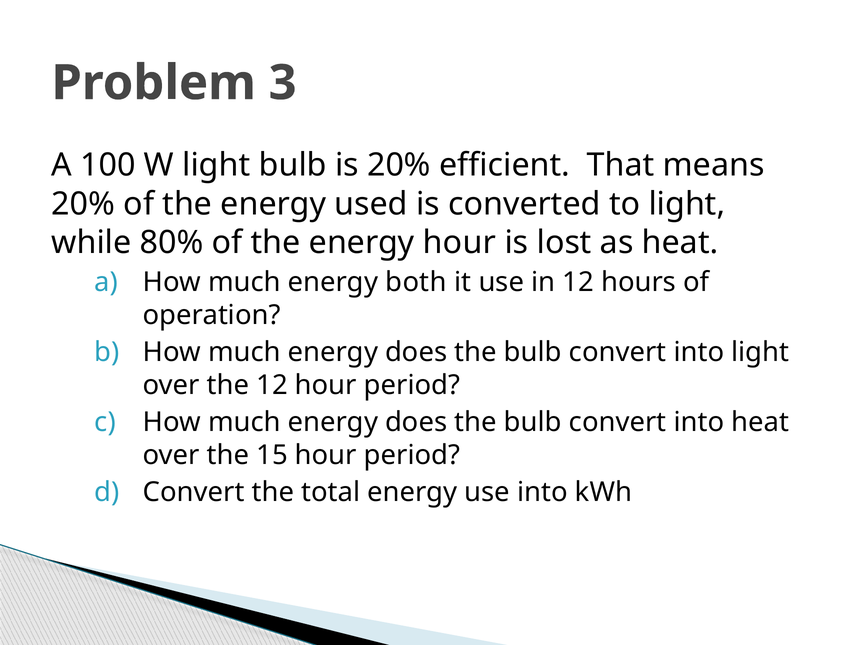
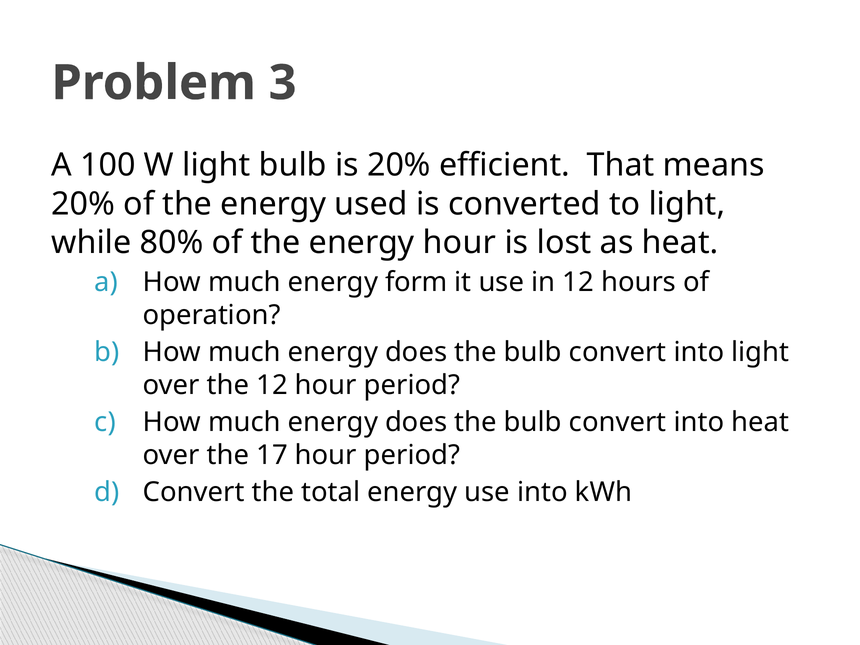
both: both -> form (416, 282)
15: 15 -> 17 (272, 455)
